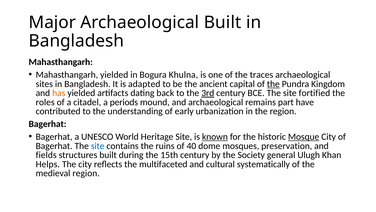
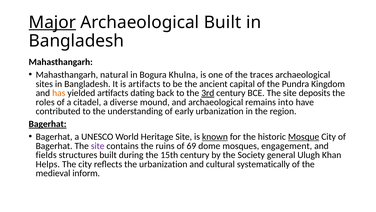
Major underline: none -> present (52, 22)
Mahasthangarh yielded: yielded -> natural (114, 75)
is adapted: adapted -> artifacts (144, 84)
the underline: present -> none (273, 84)
fortified: fortified -> deposits (315, 93)
periods: periods -> diverse (124, 102)
part: part -> into (286, 102)
Bagerhat underline: none -> present (48, 124)
site colour: blue -> purple (98, 146)
40: 40 -> 69 (191, 146)
preservation: preservation -> engagement (287, 146)
the multifaceted: multifaceted -> urbanization (163, 164)
medieval region: region -> inform (86, 173)
